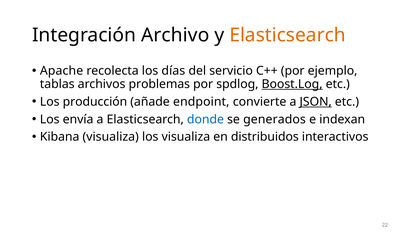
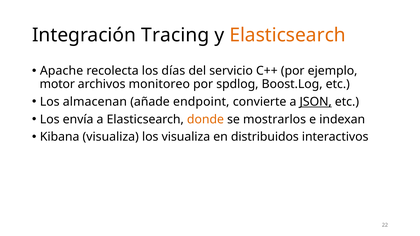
Archivo: Archivo -> Tracing (175, 35)
tablas: tablas -> motor (57, 84)
problemas: problemas -> monitoreo (159, 84)
Boost.Log underline: present -> none (292, 84)
producción: producción -> almacenan (95, 102)
donde colour: blue -> orange (205, 119)
generados: generados -> mostrarlos (275, 119)
